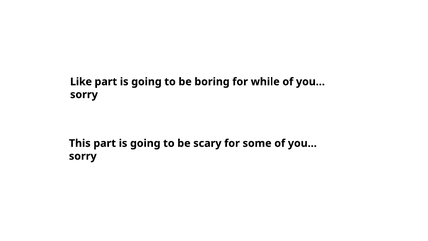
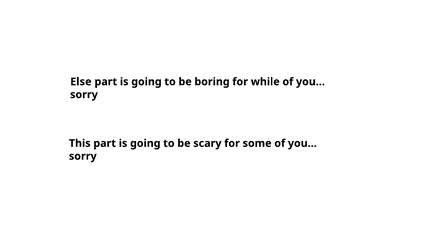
Like: Like -> Else (81, 82)
